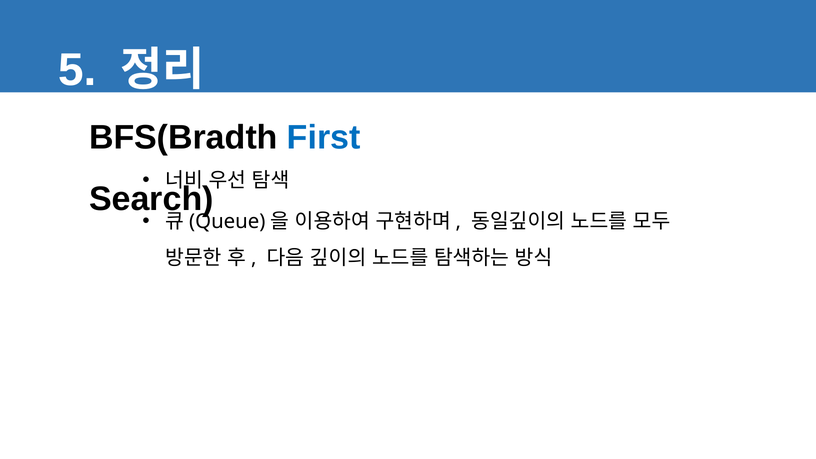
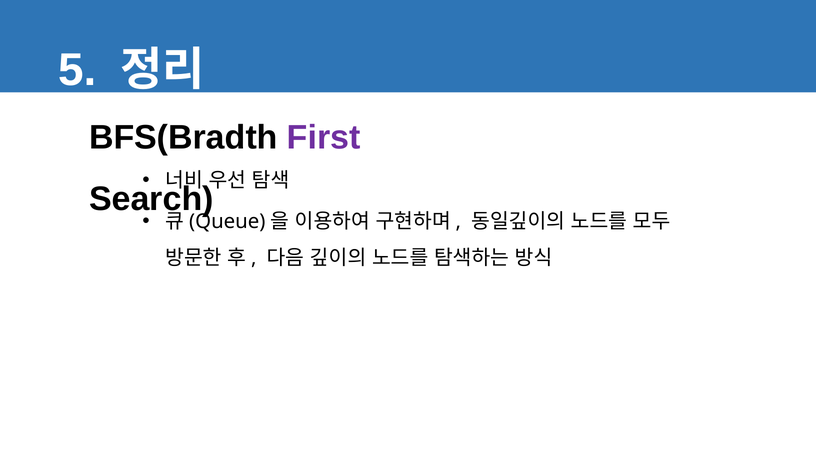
First colour: blue -> purple (324, 138)
